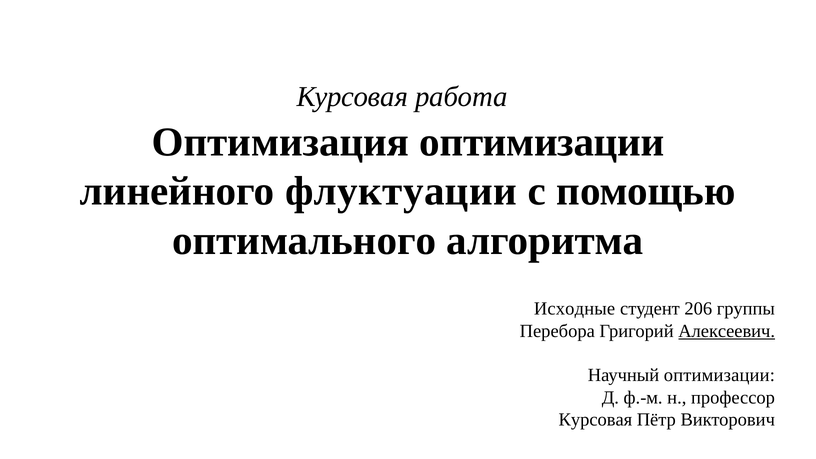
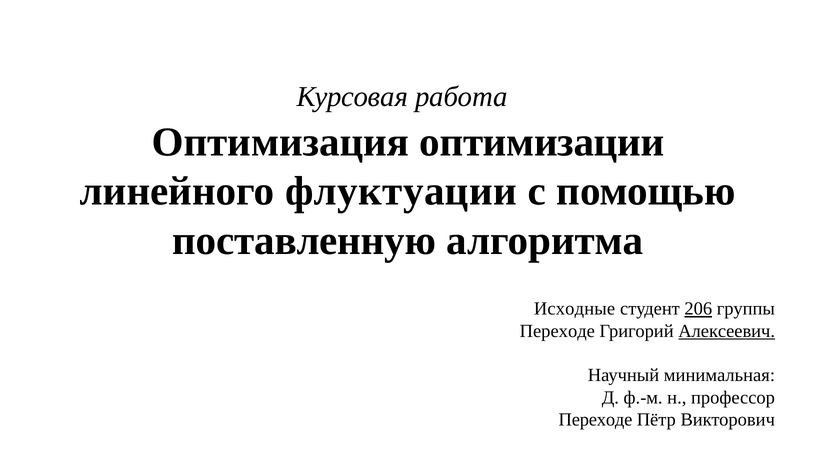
оптимального: оптимального -> поставленную (304, 241)
206 underline: none -> present (698, 309)
Перебора: Перебора -> Переходе (557, 331)
Научный оптимизации: оптимизации -> минимальная (719, 375)
Курсовая: Курсовая -> Переходе (595, 420)
